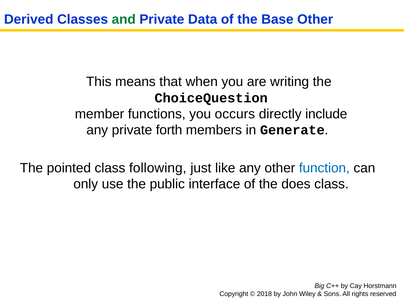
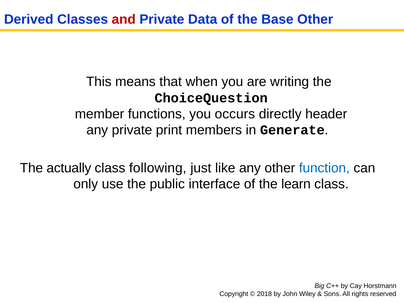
and colour: green -> red (124, 19)
include: include -> header (326, 114)
forth: forth -> print (169, 130)
pointed: pointed -> actually (69, 168)
does: does -> learn (296, 184)
